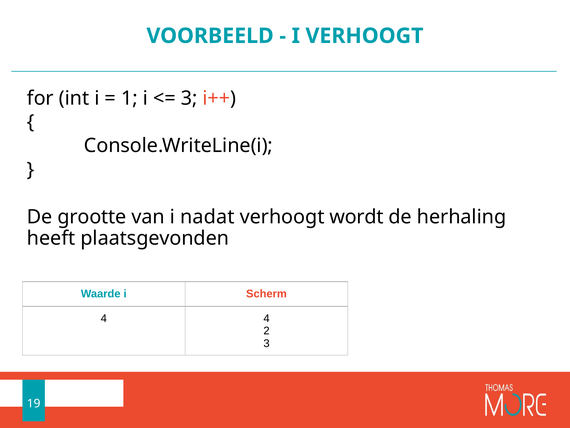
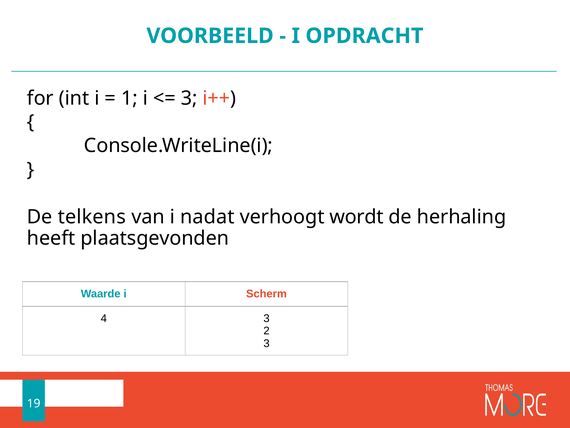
I VERHOOGT: VERHOOGT -> OPDRACHT (364, 36)
grootte: grootte -> telkens (92, 217)
4 4: 4 -> 3 (267, 318)
